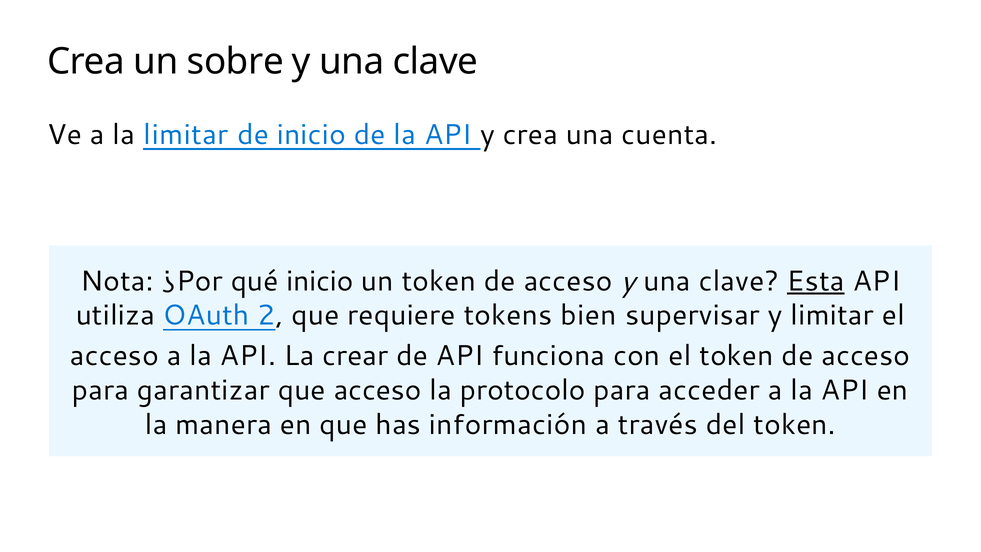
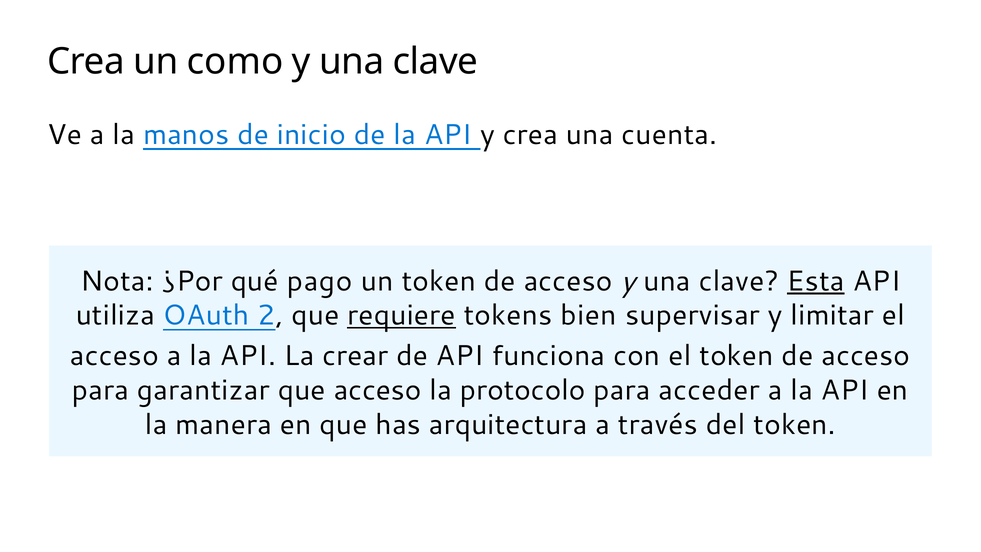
sobre: sobre -> como (235, 61)
la limitar: limitar -> manos (186, 135)
qué inicio: inicio -> pago (320, 281)
requiere underline: none -> present (402, 315)
información: información -> arquitectura (508, 425)
